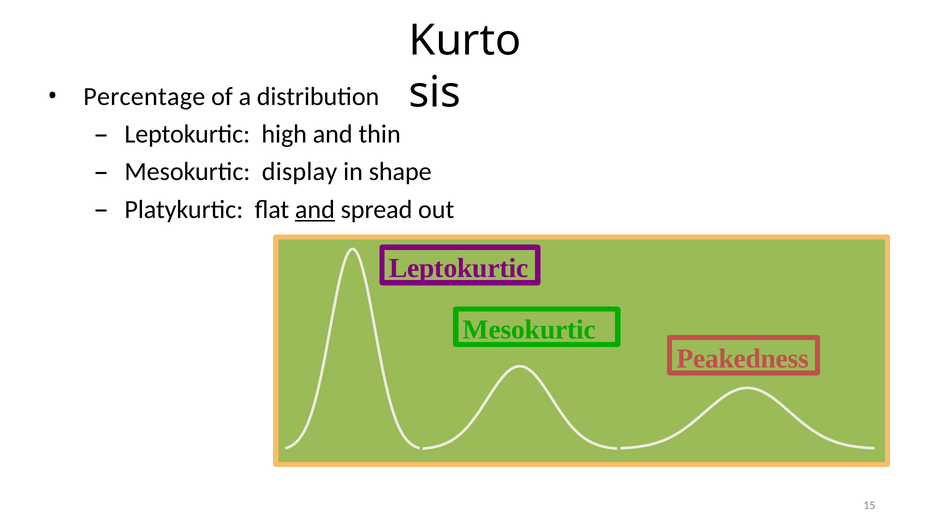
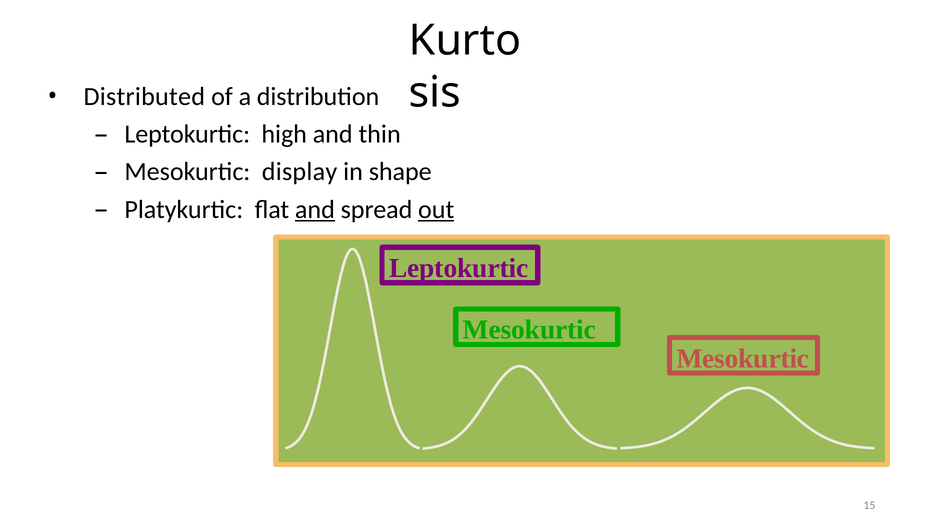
Percentage: Percentage -> Distributed (144, 97)
out underline: none -> present (436, 209)
Peakedness: Peakedness -> Mesokurtic (743, 358)
